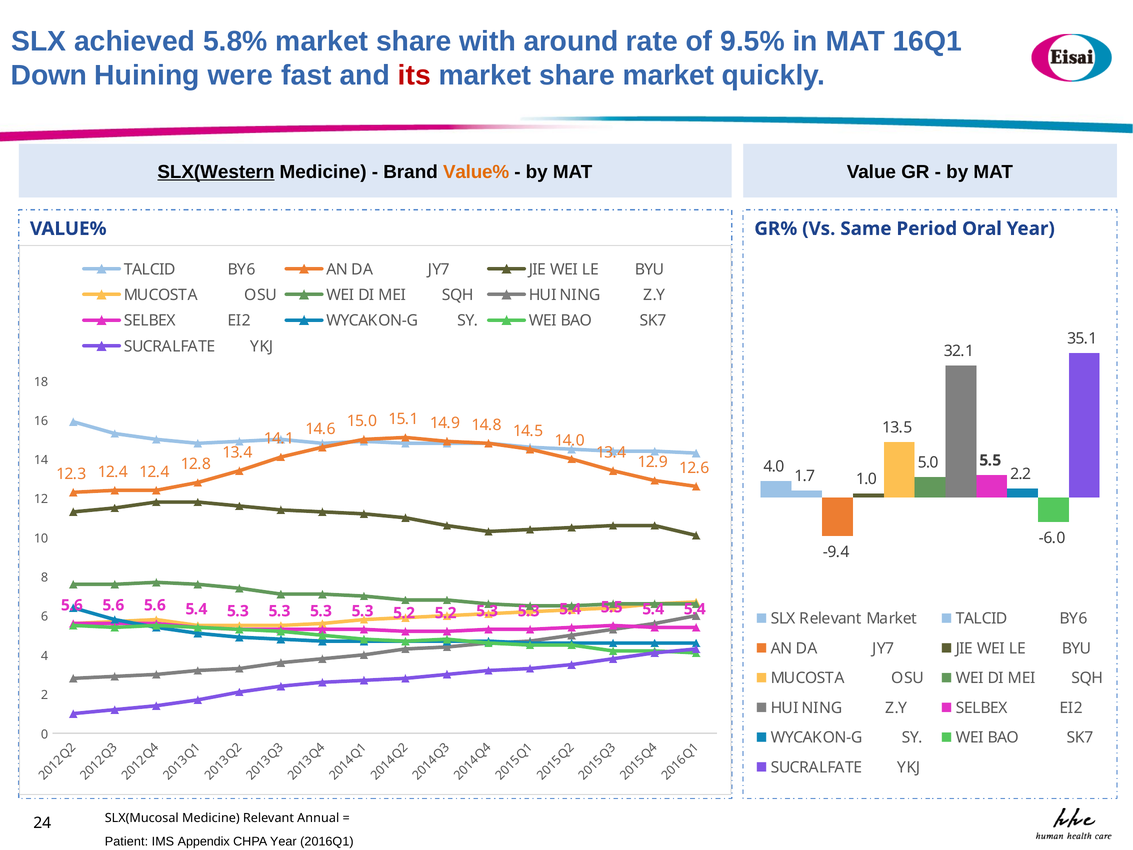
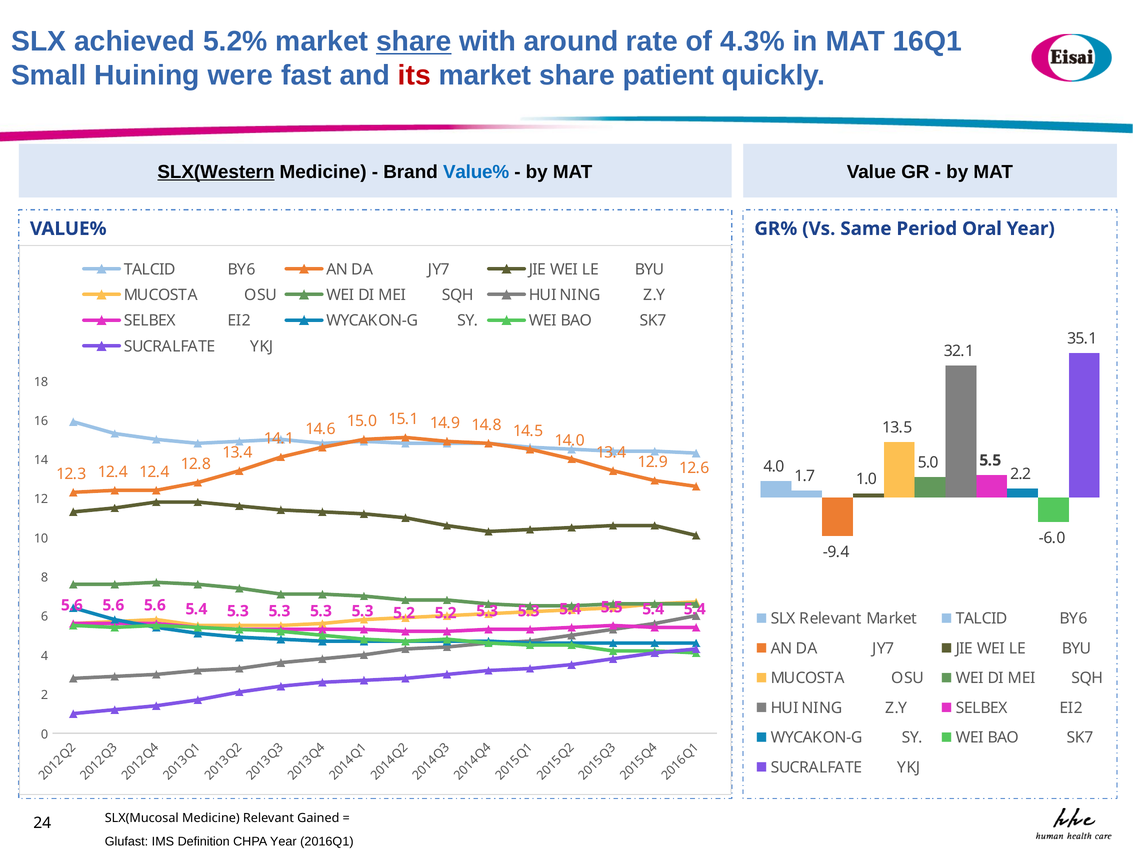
5.8%: 5.8% -> 5.2% (235, 42)
share underline: none -> present (414, 42)
9.5%: 9.5% -> 4.3% (753, 42)
Down: Down -> Small (49, 76)
share market: market -> patient (668, 76)
Value% colour: orange -> blue (476, 172)
Annual: Annual -> Gained (318, 818)
Patient: Patient -> Glufast (126, 841)
Appendix: Appendix -> Definition (204, 841)
